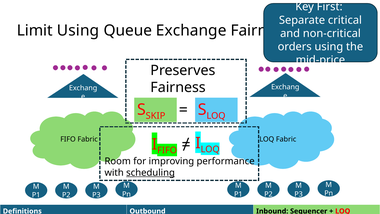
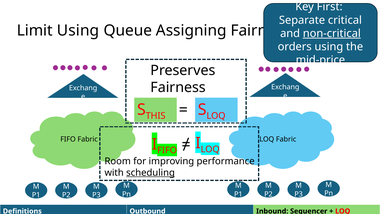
Exchange: Exchange -> Assigning (191, 31)
non-critical underline: none -> present (332, 33)
SKIP: SKIP -> THIS (156, 116)
